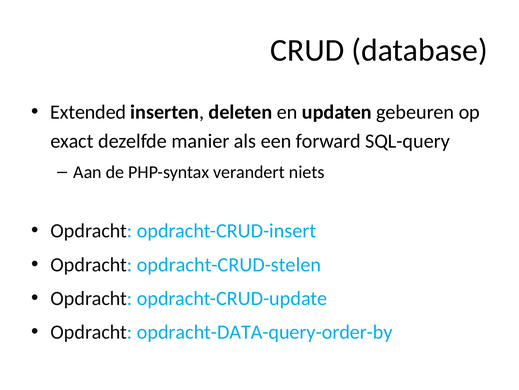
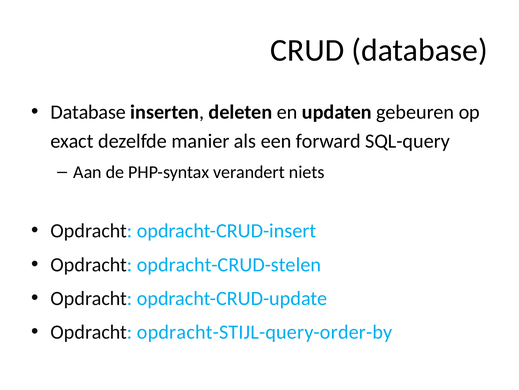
Extended: Extended -> Database (88, 112)
opdracht-DATA-query-order-by: opdracht-DATA-query-order-by -> opdracht-STIJL-query-order-by (265, 332)
